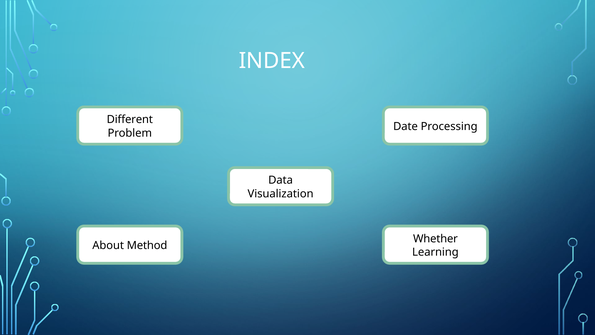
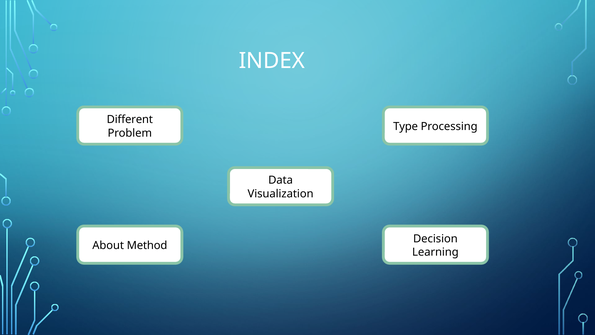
Date: Date -> Type (406, 126)
Whether: Whether -> Decision (435, 239)
